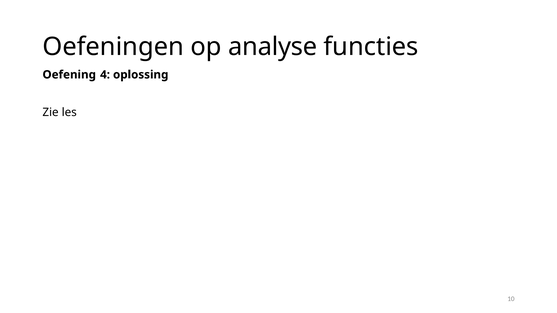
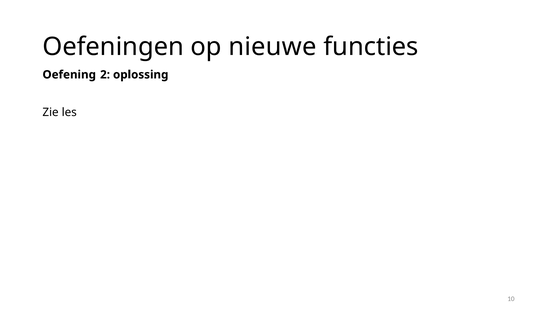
analyse: analyse -> nieuwe (272, 47)
4: 4 -> 2 (105, 75)
